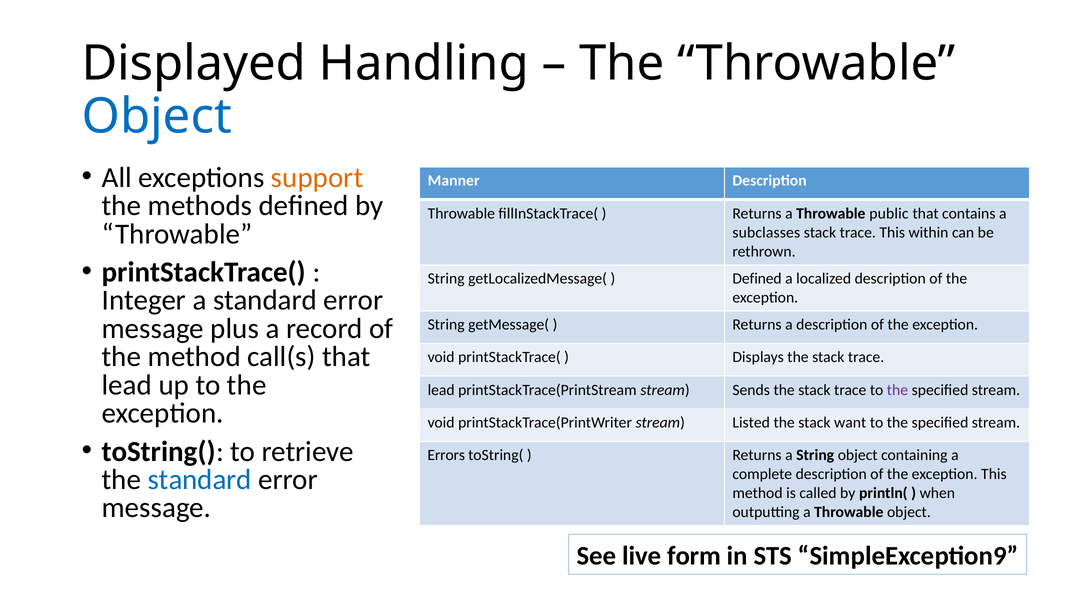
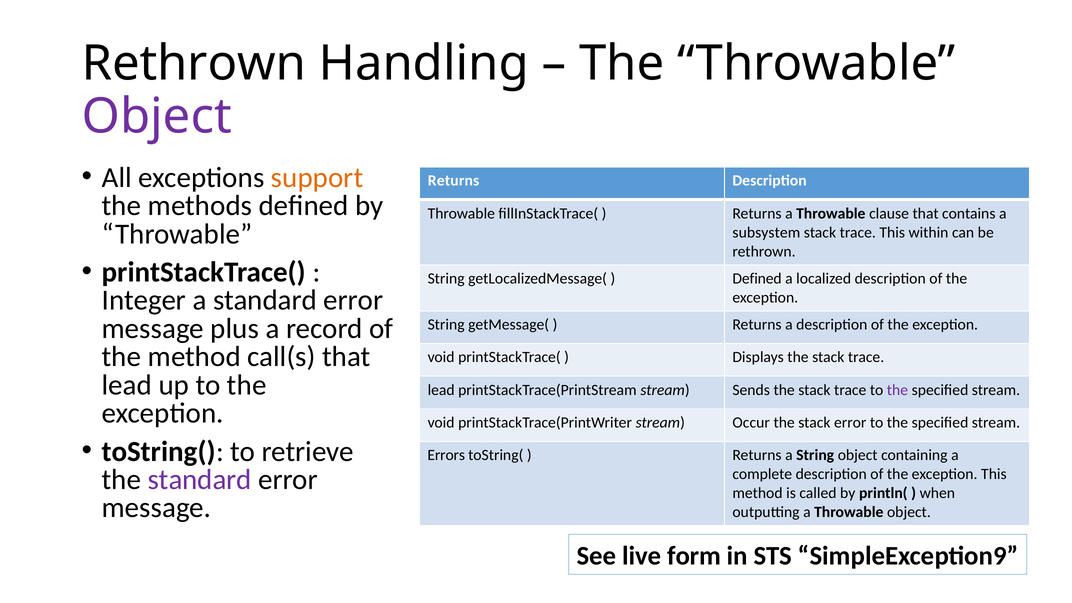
Displayed: Displayed -> Rethrown (194, 64)
Object colour: blue -> purple (157, 117)
Manner: Manner -> Returns (454, 181)
public: public -> clause (889, 213)
subclasses: subclasses -> subsystem (766, 232)
Listed: Listed -> Occur (751, 423)
stack want: want -> error (850, 423)
standard colour: blue -> purple (200, 480)
